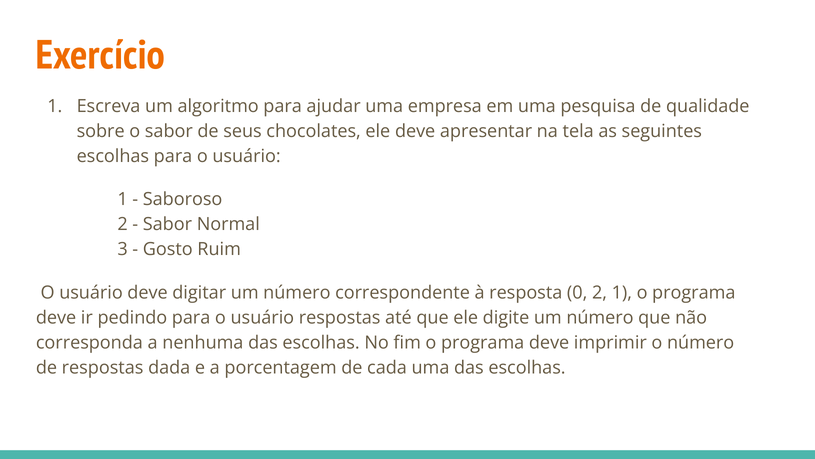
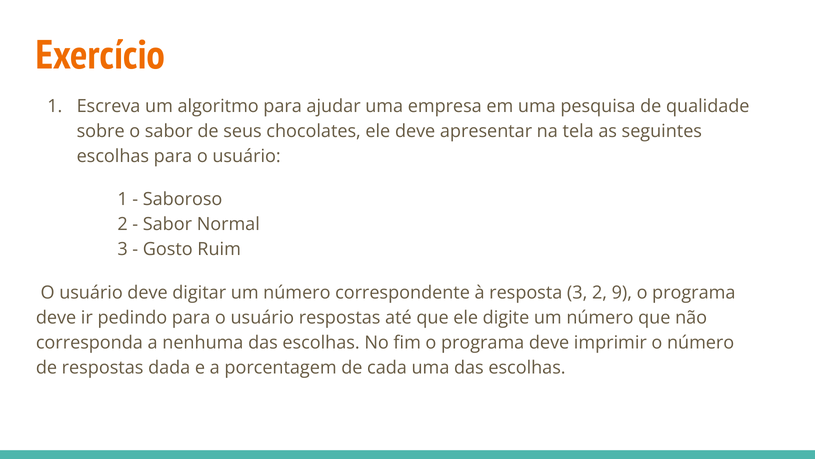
resposta 0: 0 -> 3 (577, 292)
2 1: 1 -> 9 (622, 292)
